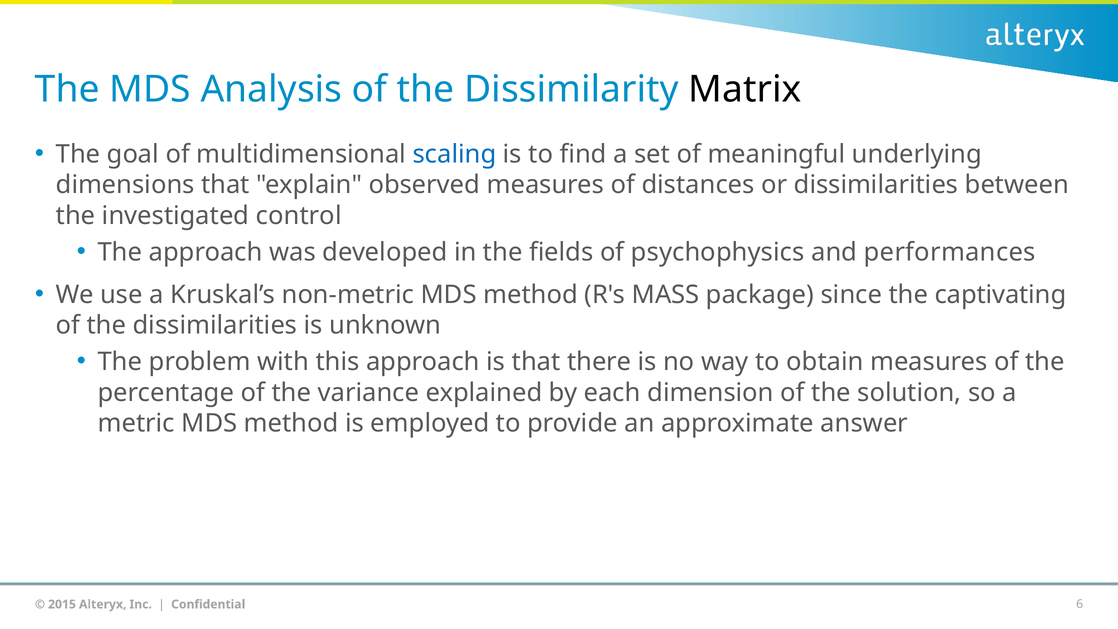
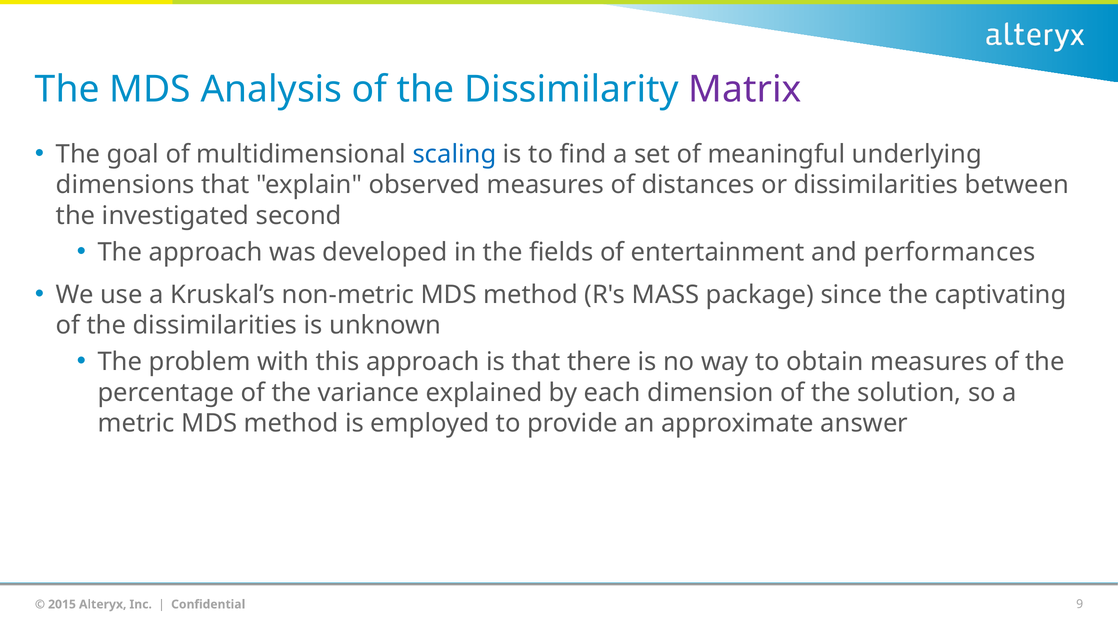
Matrix colour: black -> purple (745, 89)
control: control -> second (299, 216)
psychophysics: psychophysics -> entertainment (718, 252)
6: 6 -> 9 (1080, 604)
